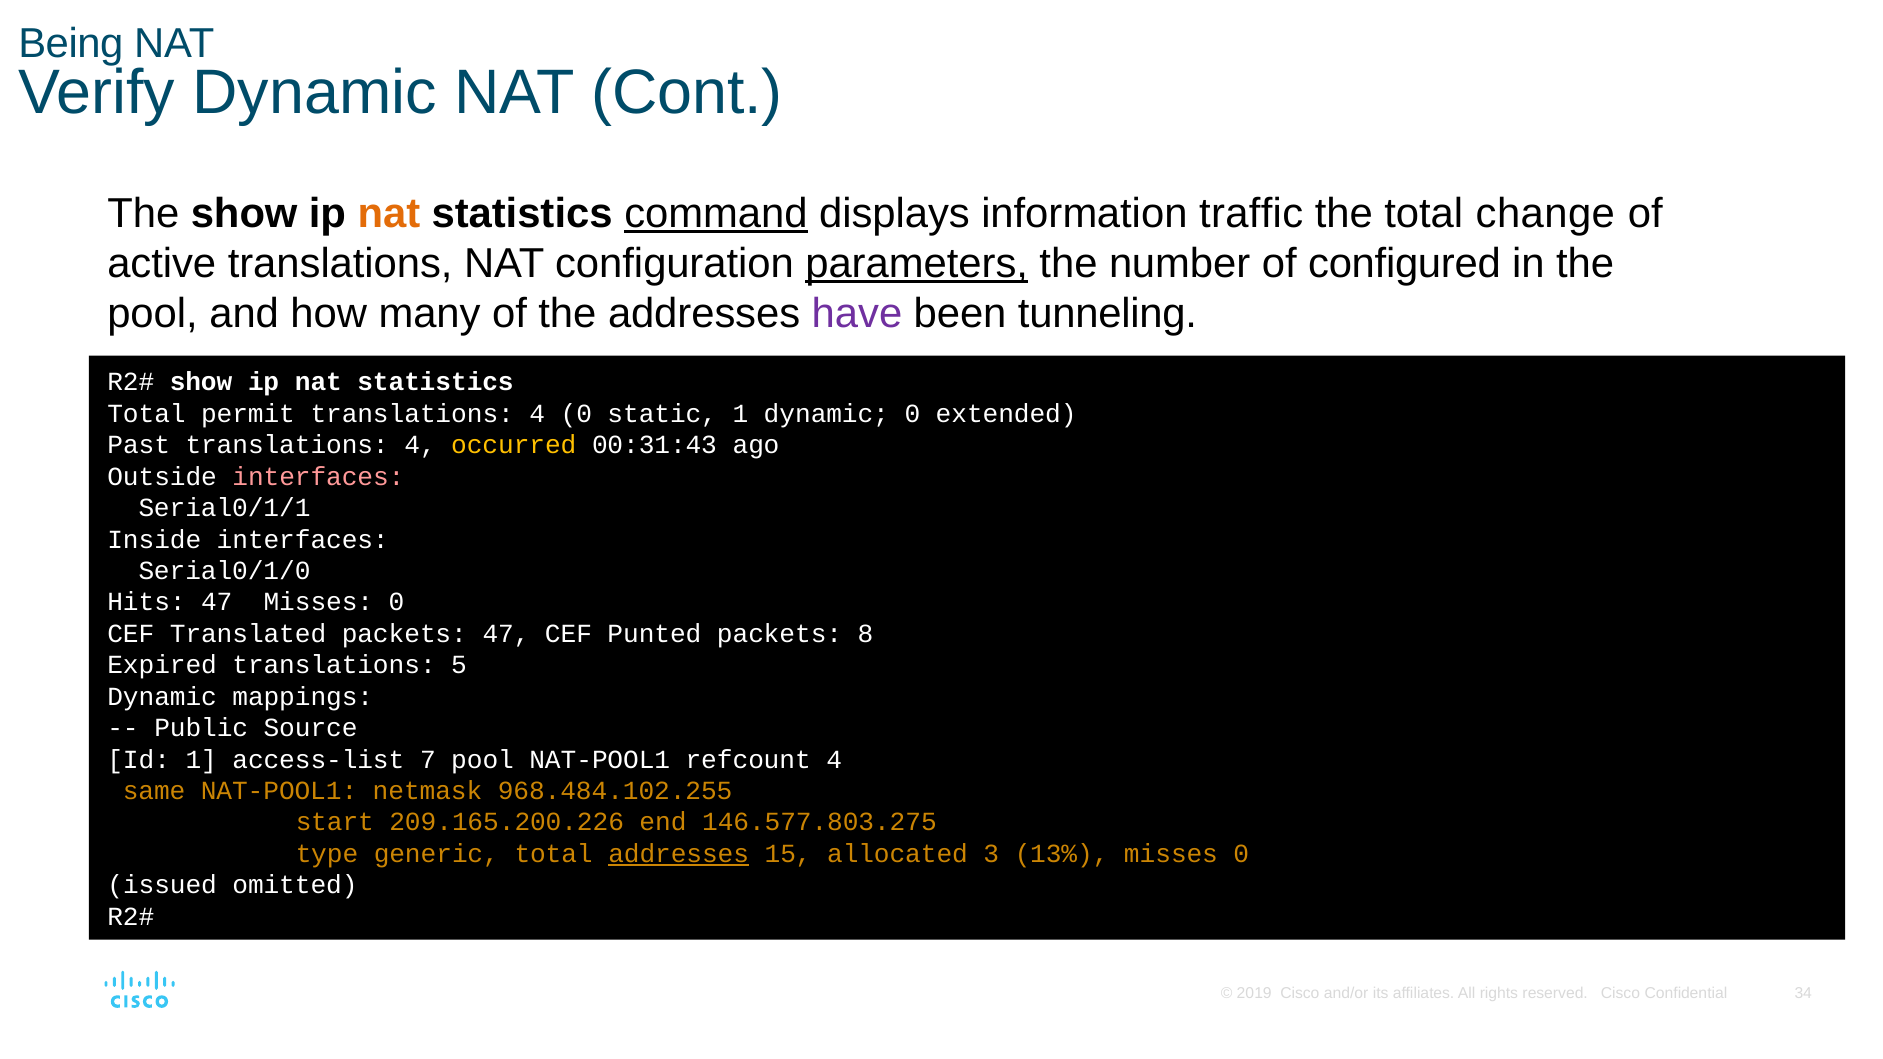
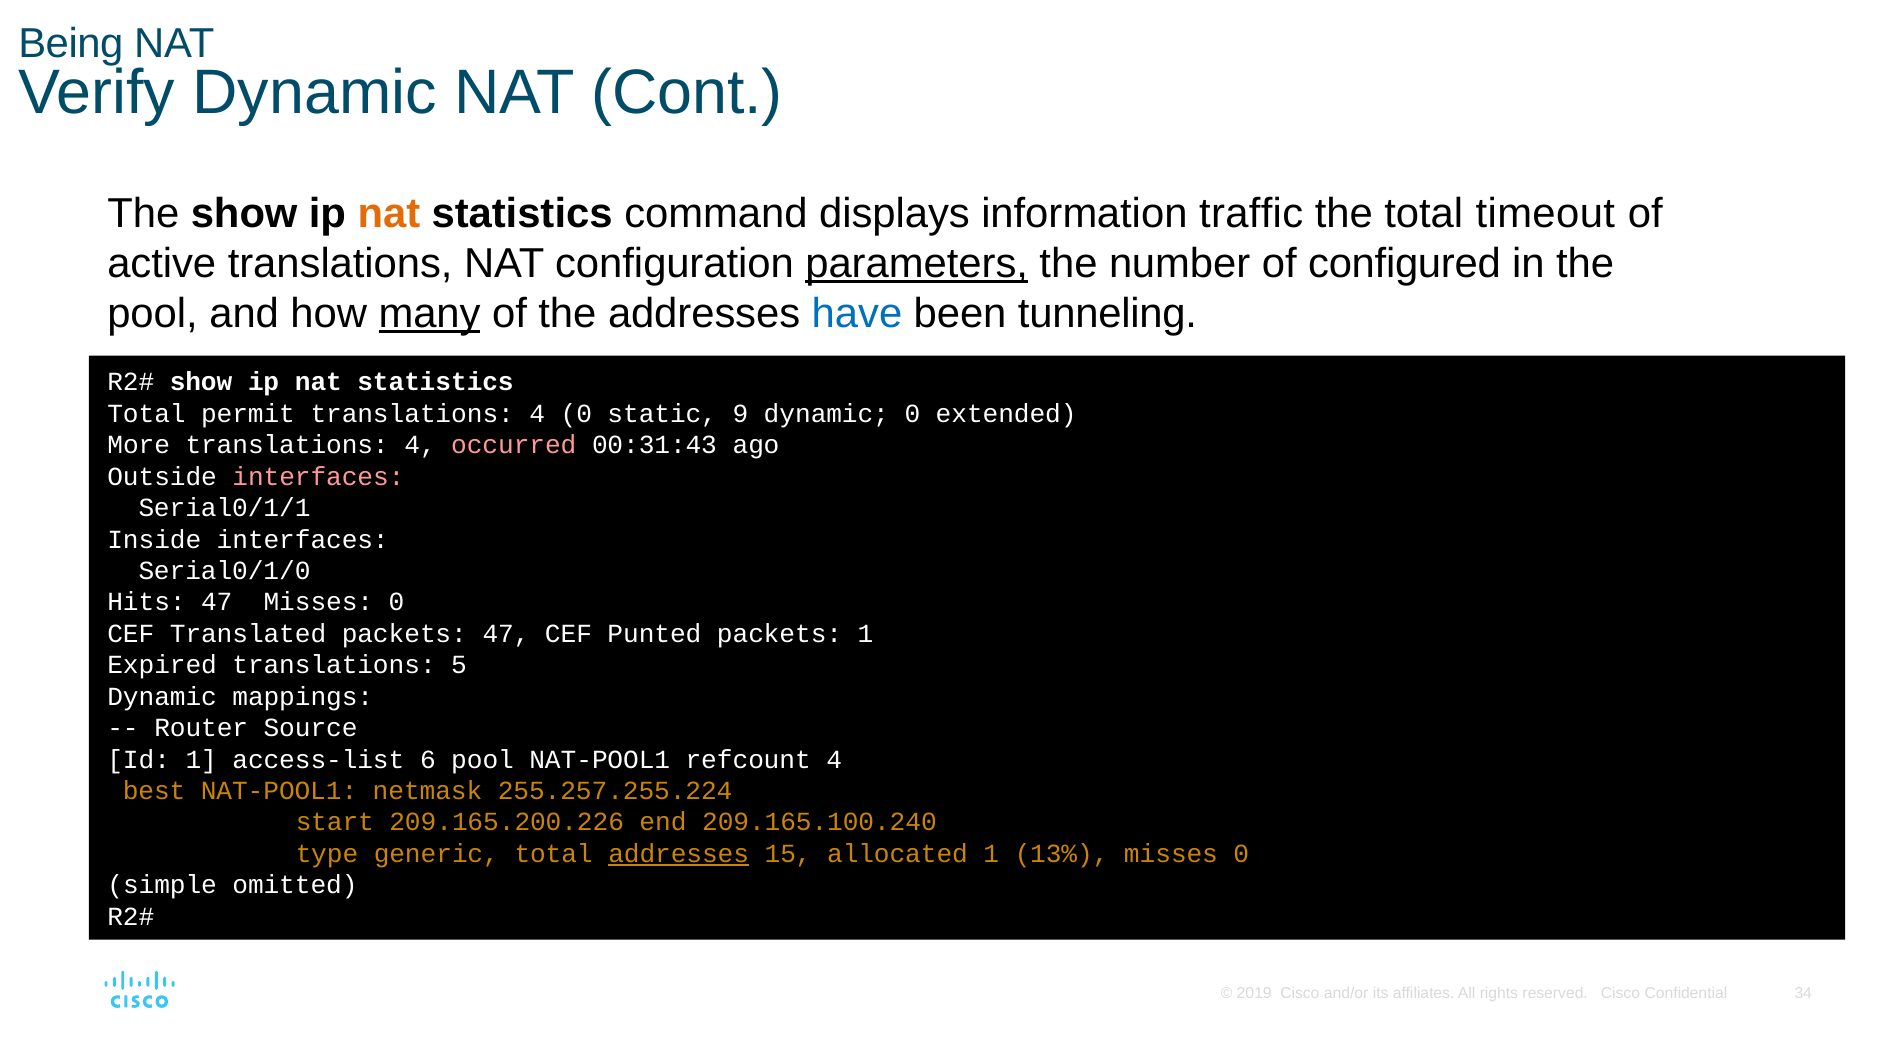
command underline: present -> none (716, 213)
change: change -> timeout (1545, 213)
many underline: none -> present (430, 314)
have colour: purple -> blue (857, 314)
static 1: 1 -> 9 (740, 414)
Past: Past -> More (139, 445)
occurred colour: yellow -> pink (514, 445)
packets 8: 8 -> 1 (865, 634)
Public: Public -> Router (201, 728)
7: 7 -> 6 (428, 760)
same: same -> best (154, 791)
968.484.102.255: 968.484.102.255 -> 255.257.255.224 (615, 791)
146.577.803.275: 146.577.803.275 -> 209.165.100.240 (819, 822)
allocated 3: 3 -> 1 (991, 854)
issued: issued -> simple (162, 885)
